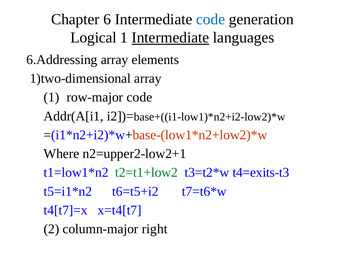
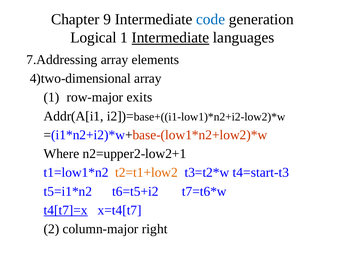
6: 6 -> 9 (107, 19)
6.Addressing: 6.Addressing -> 7.Addressing (62, 60)
1)two-dimensional: 1)two-dimensional -> 4)two-dimensional (80, 78)
row-major code: code -> exits (139, 97)
t2=t1+low2 colour: green -> orange (147, 172)
t4=exits-t3: t4=exits-t3 -> t4=start-t3 (261, 172)
t4[t7]=x underline: none -> present (66, 210)
